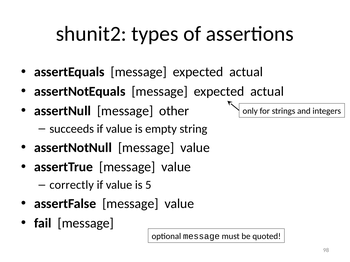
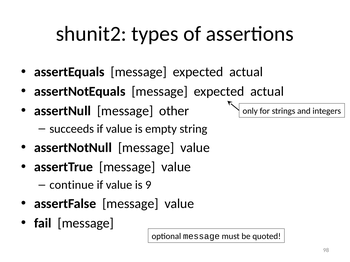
correctly: correctly -> continue (72, 185)
5: 5 -> 9 (148, 185)
